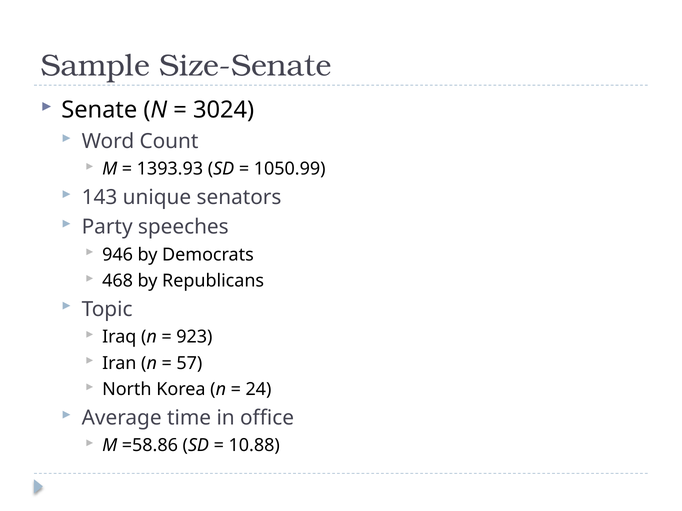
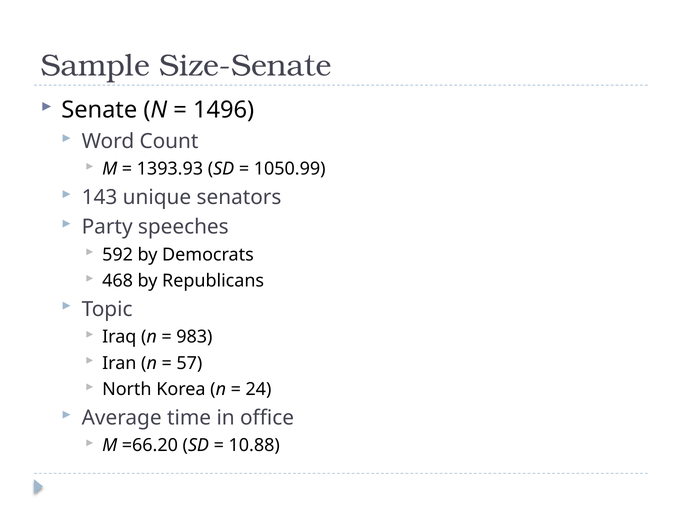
3024: 3024 -> 1496 (224, 110)
946: 946 -> 592 (118, 255)
923: 923 -> 983 (194, 337)
=58.86: =58.86 -> =66.20 (150, 446)
